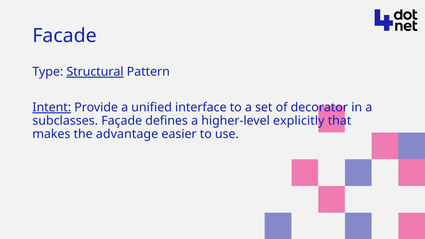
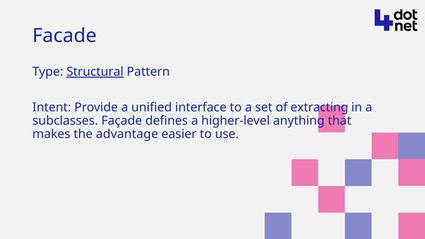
Intent underline: present -> none (52, 107)
decorator: decorator -> extracting (319, 107)
explicitly: explicitly -> anything (299, 121)
